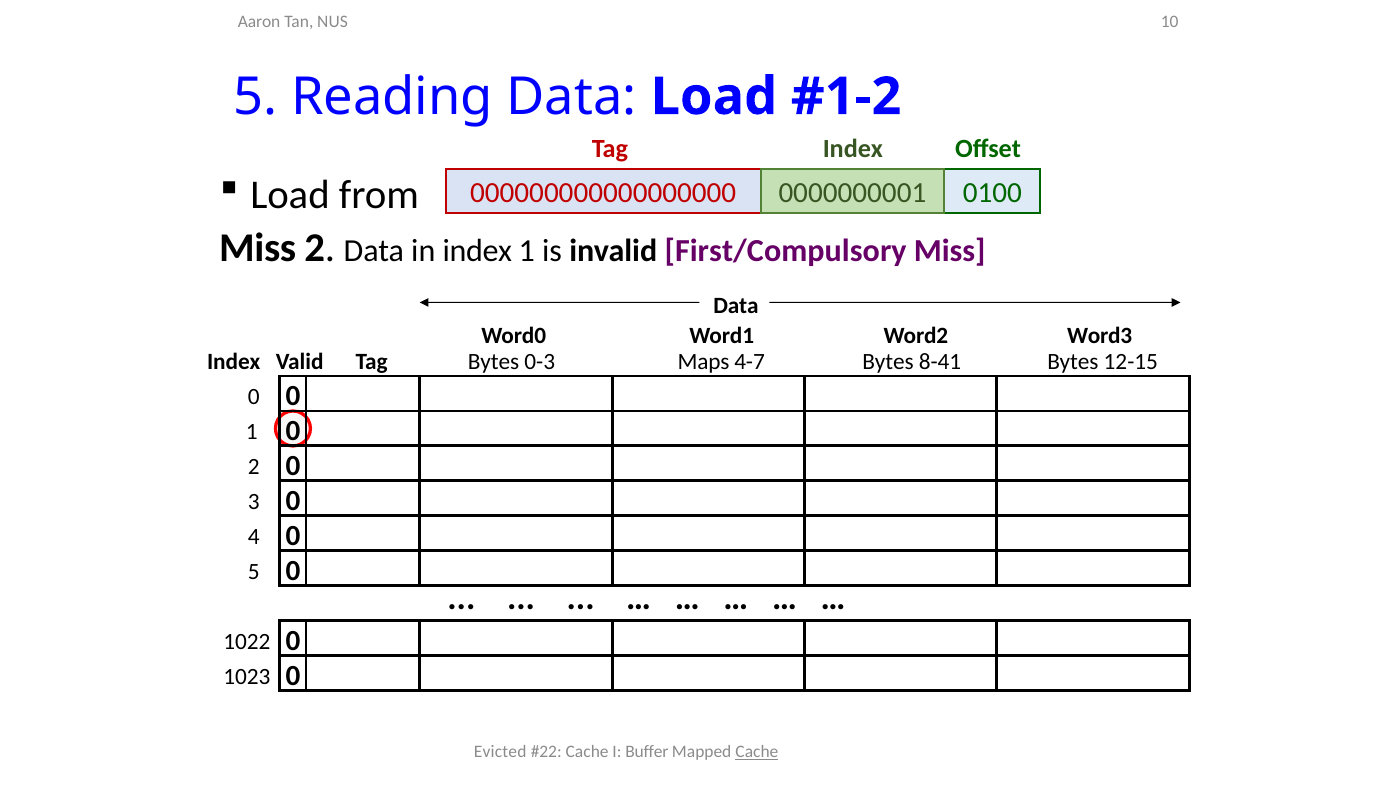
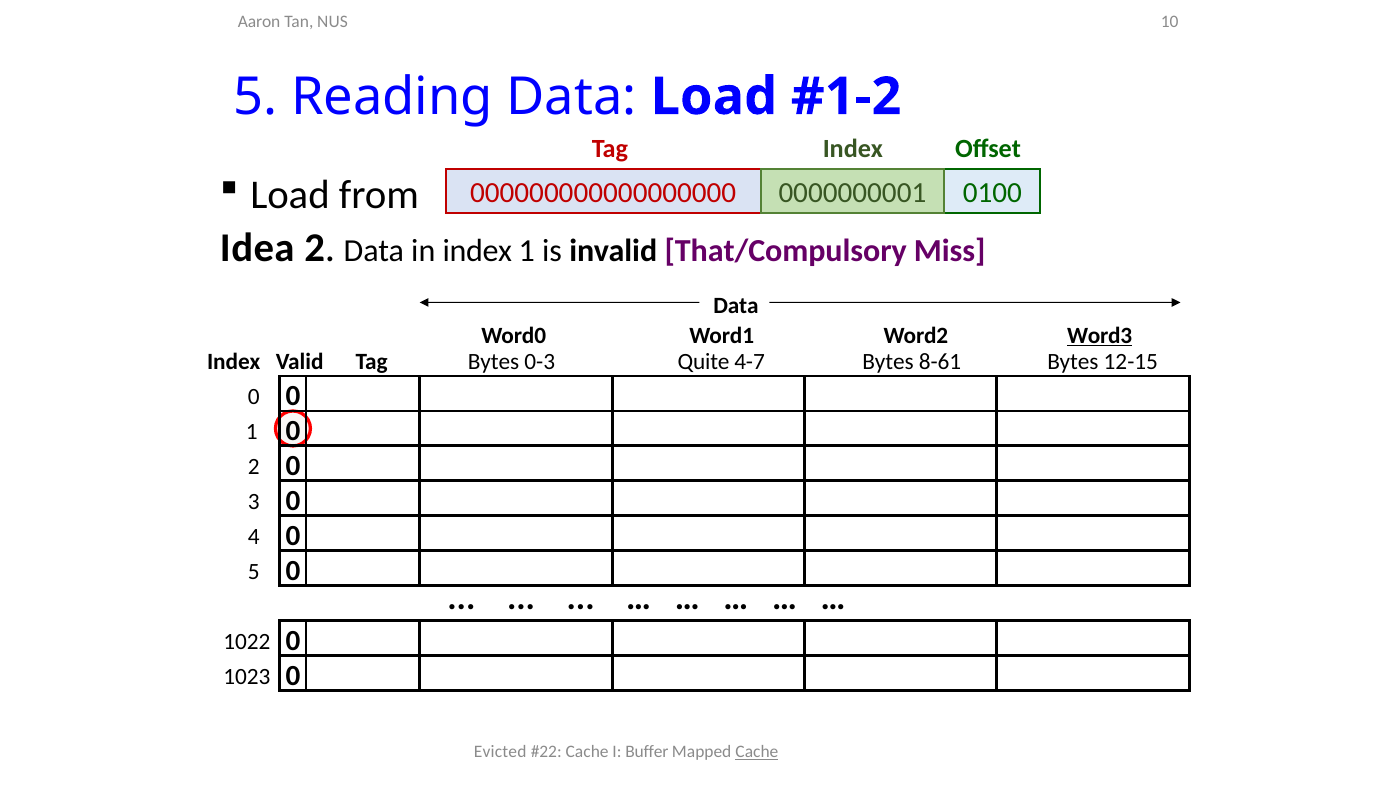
Miss: Miss -> Idea (257, 248)
First/Compulsory: First/Compulsory -> That/Compulsory (786, 251)
Word3 underline: none -> present (1100, 336)
Maps: Maps -> Quite (704, 362)
8-41: 8-41 -> 8-61 (940, 362)
